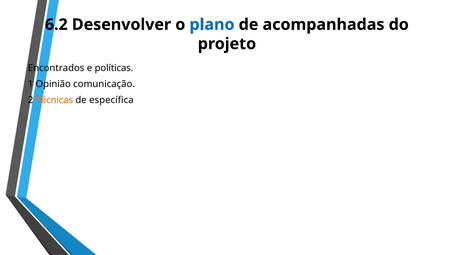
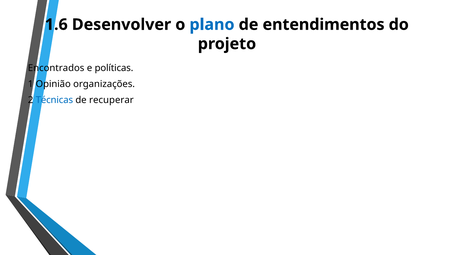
6.2: 6.2 -> 1.6 (56, 25)
acompanhadas: acompanhadas -> entendimentos (324, 25)
comunicação: comunicação -> organizações (104, 84)
Técnicas colour: orange -> blue (54, 100)
específica: específica -> recuperar (111, 100)
